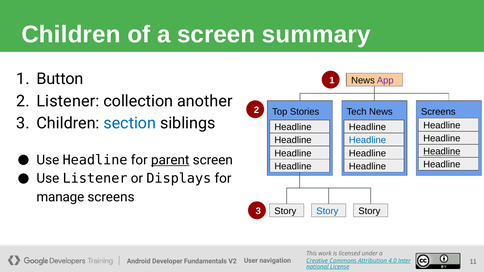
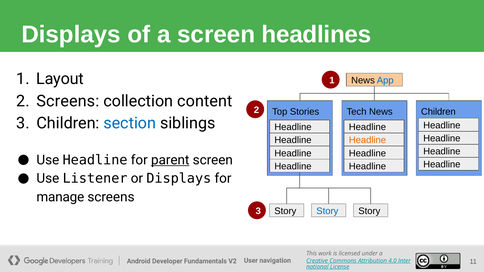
Children: Children -> Displays (71, 34)
summary: summary -> headlines (316, 34)
Button: Button -> Layout (60, 79)
App colour: purple -> blue (385, 80)
2 Listener: Listener -> Screens (68, 101)
another: another -> content (205, 101)
Screens: Screens -> Children (438, 112)
Headline colour: blue -> orange (367, 140)
Headline underline: present -> none (442, 152)
